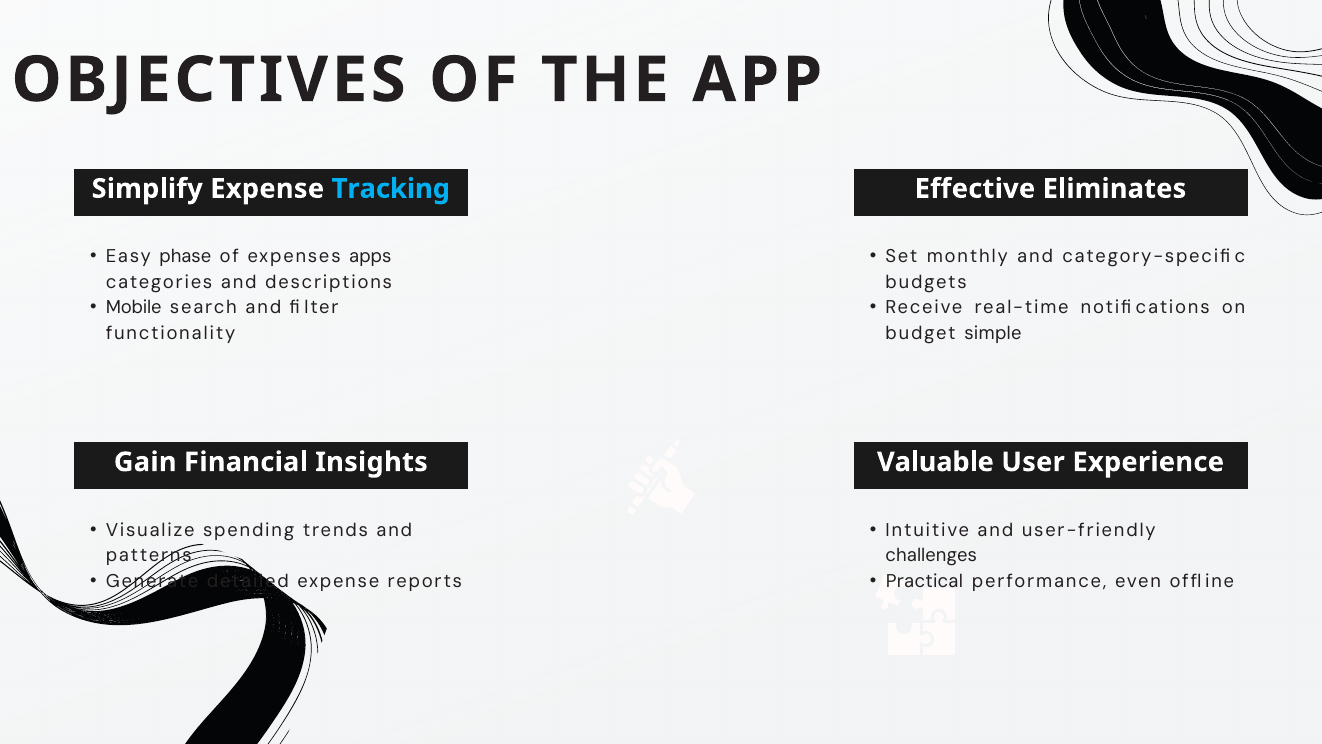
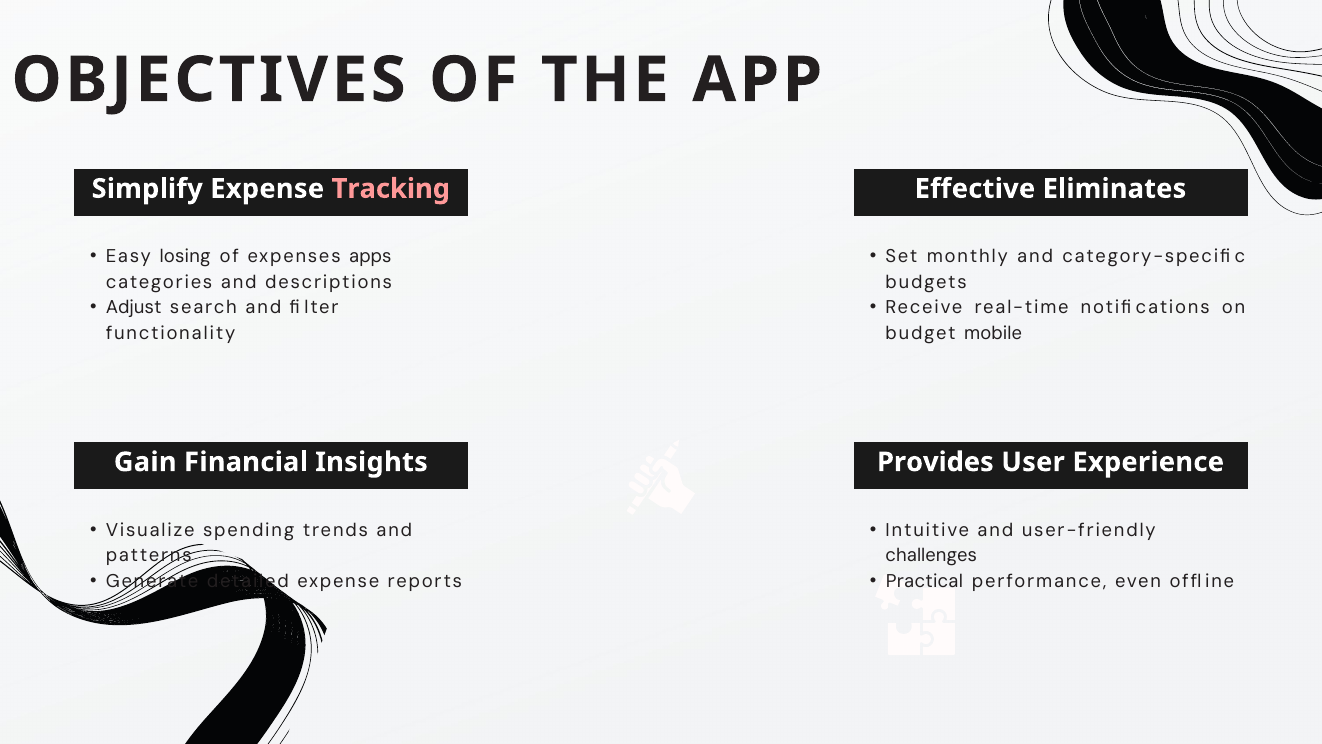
Tracking colour: light blue -> pink (391, 189)
phase: phase -> losing (185, 257)
Mobile: Mobile -> Adjust (134, 308)
simple: simple -> mobile (993, 333)
Valuable: Valuable -> Provides (935, 462)
